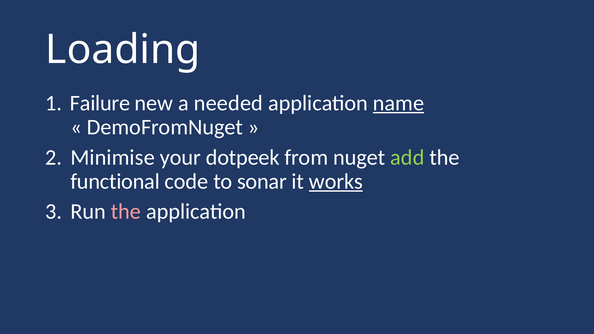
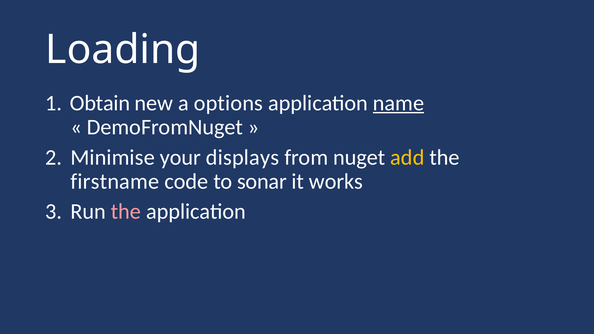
Failure: Failure -> Obtain (100, 103)
needed: needed -> options (228, 103)
dotpeek: dotpeek -> displays (243, 157)
add colour: light green -> yellow (407, 157)
functional: functional -> firstname (115, 181)
works underline: present -> none (336, 181)
